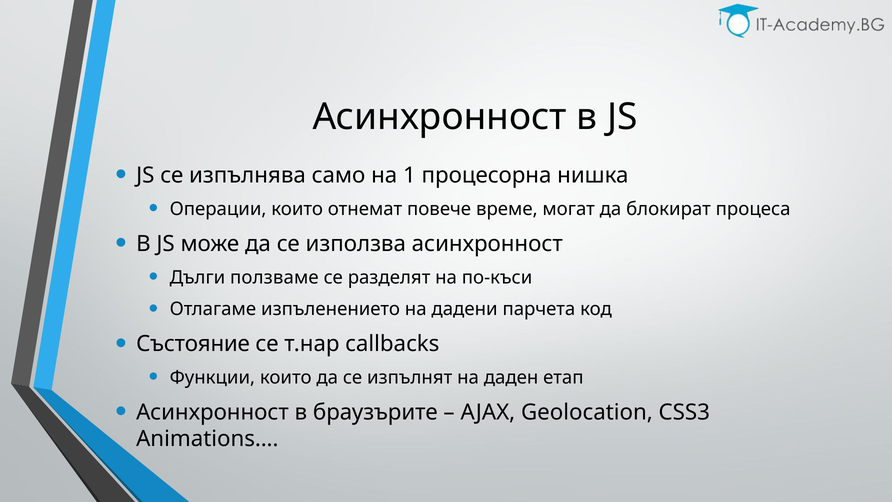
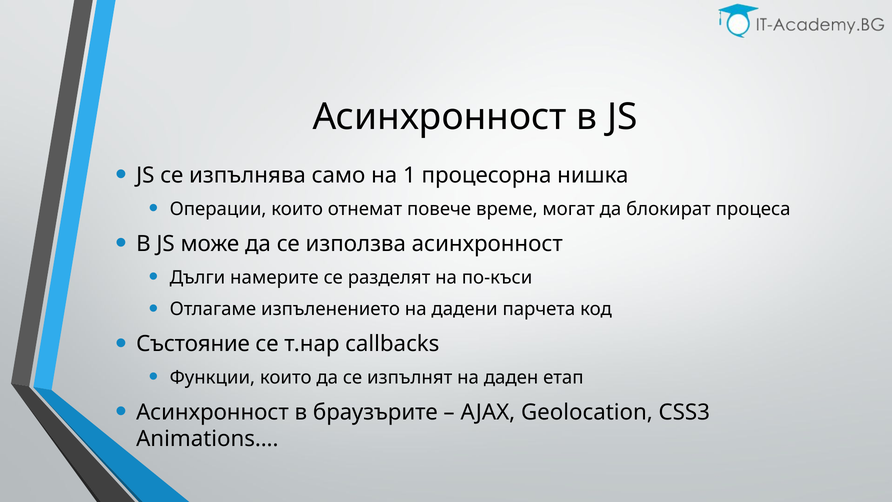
ползваме: ползваме -> намерите (274, 277)
